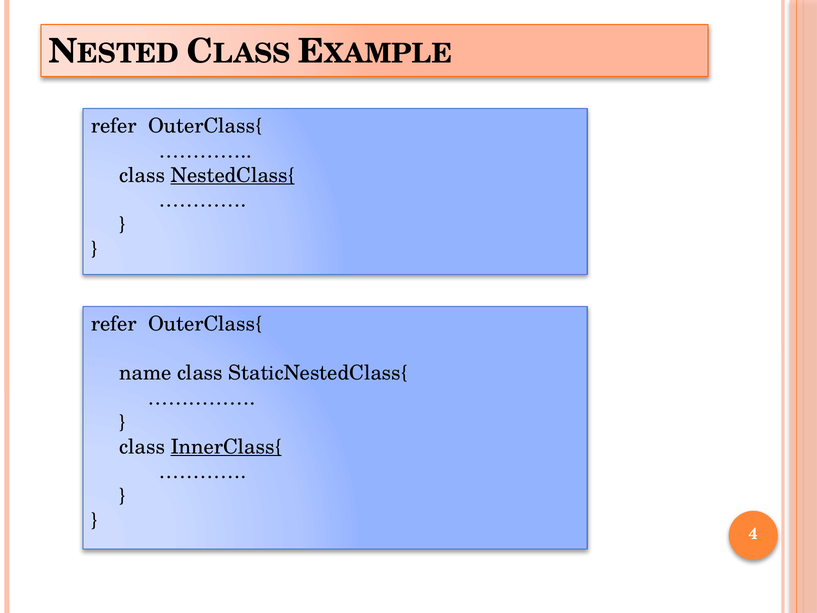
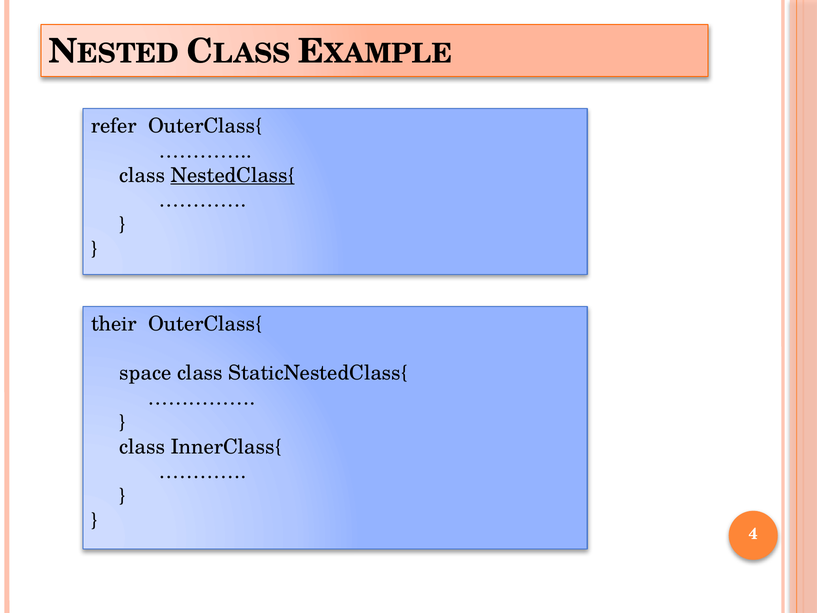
refer: refer -> their (114, 324)
name: name -> space (145, 373)
InnerClass{ underline: present -> none (226, 447)
